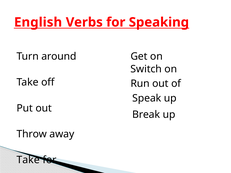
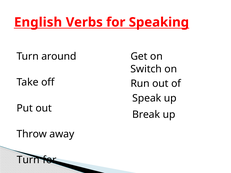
Take: Take -> Turn (28, 160)
